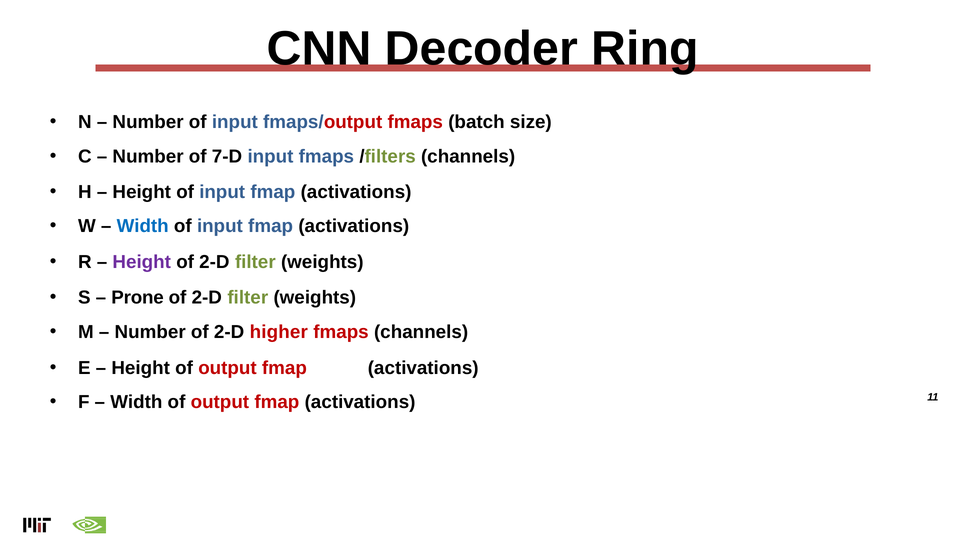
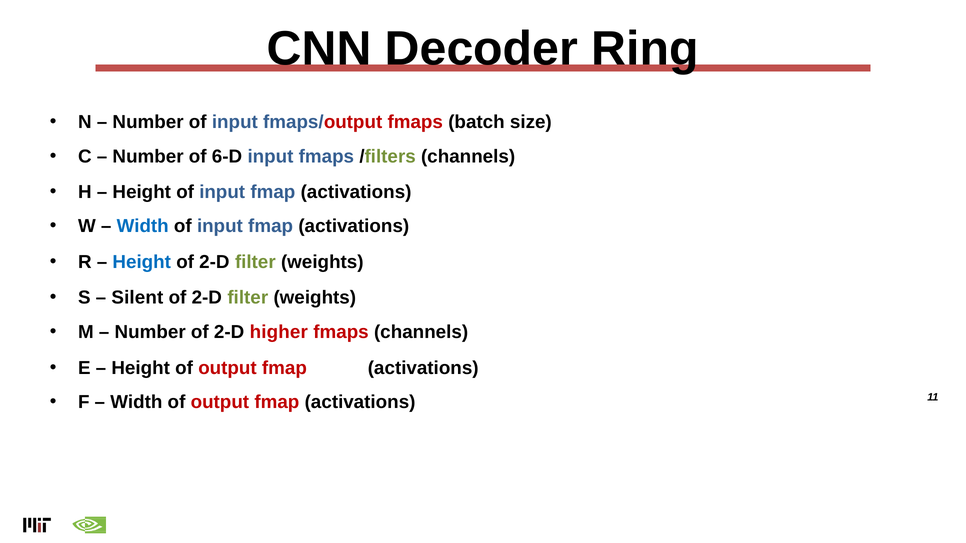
7-D: 7-D -> 6-D (227, 156)
Height colour: purple -> blue (142, 262)
Prone: Prone -> Silent (137, 298)
